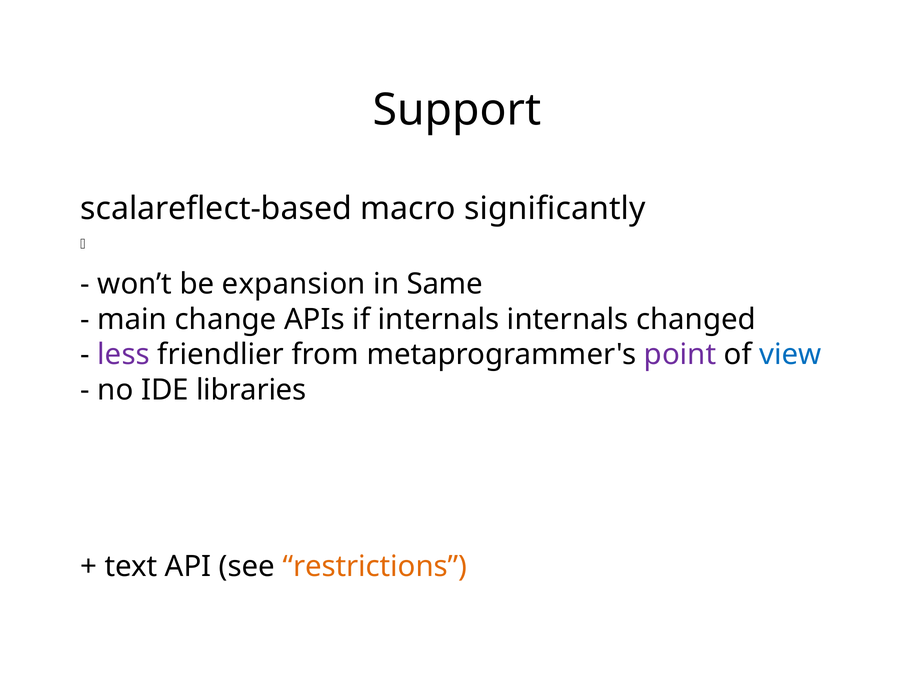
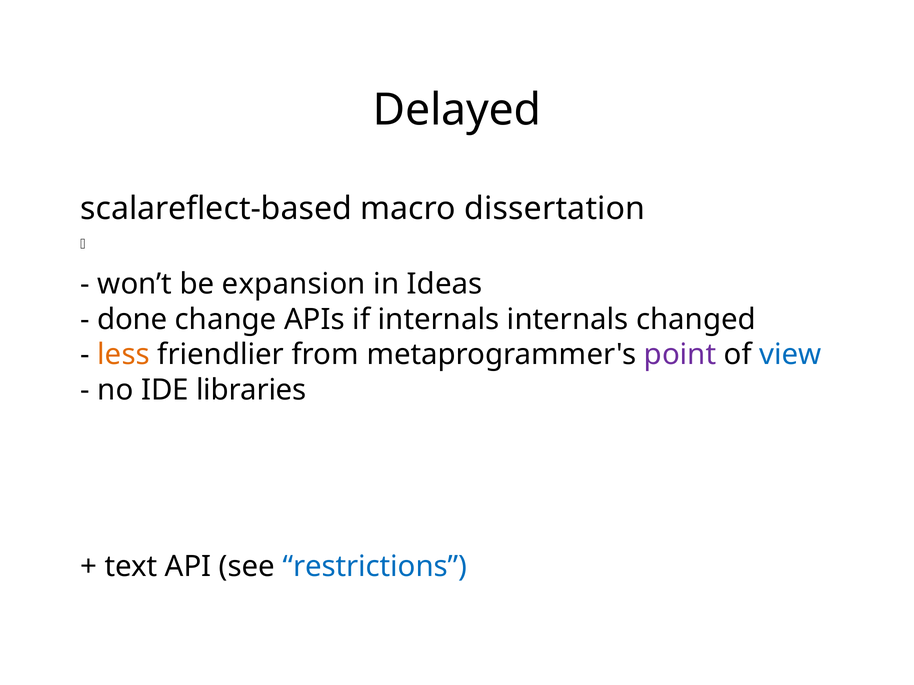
Support: Support -> Delayed (457, 110)
significantly: significantly -> dissertation (555, 209)
Same: Same -> Ideas (445, 284)
main: main -> done (132, 320)
less colour: purple -> orange (124, 355)
restrictions colour: orange -> blue (375, 567)
